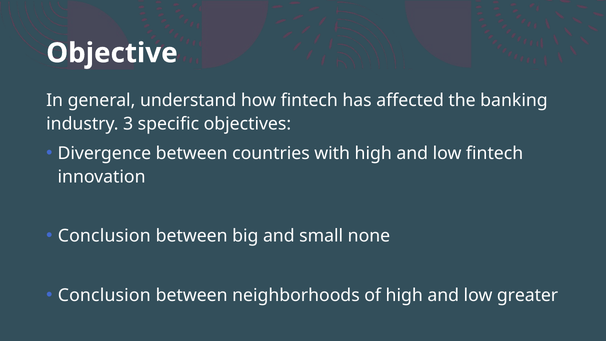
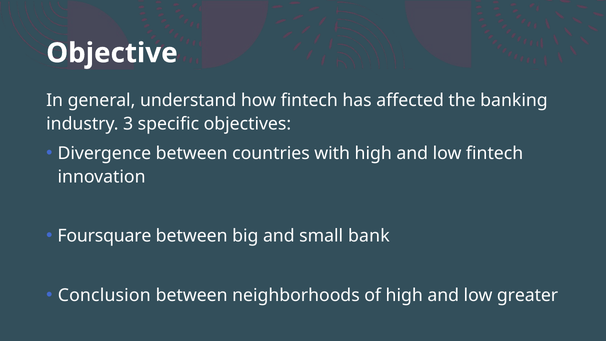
Conclusion: Conclusion -> Foursquare (104, 236)
none: none -> bank (369, 236)
